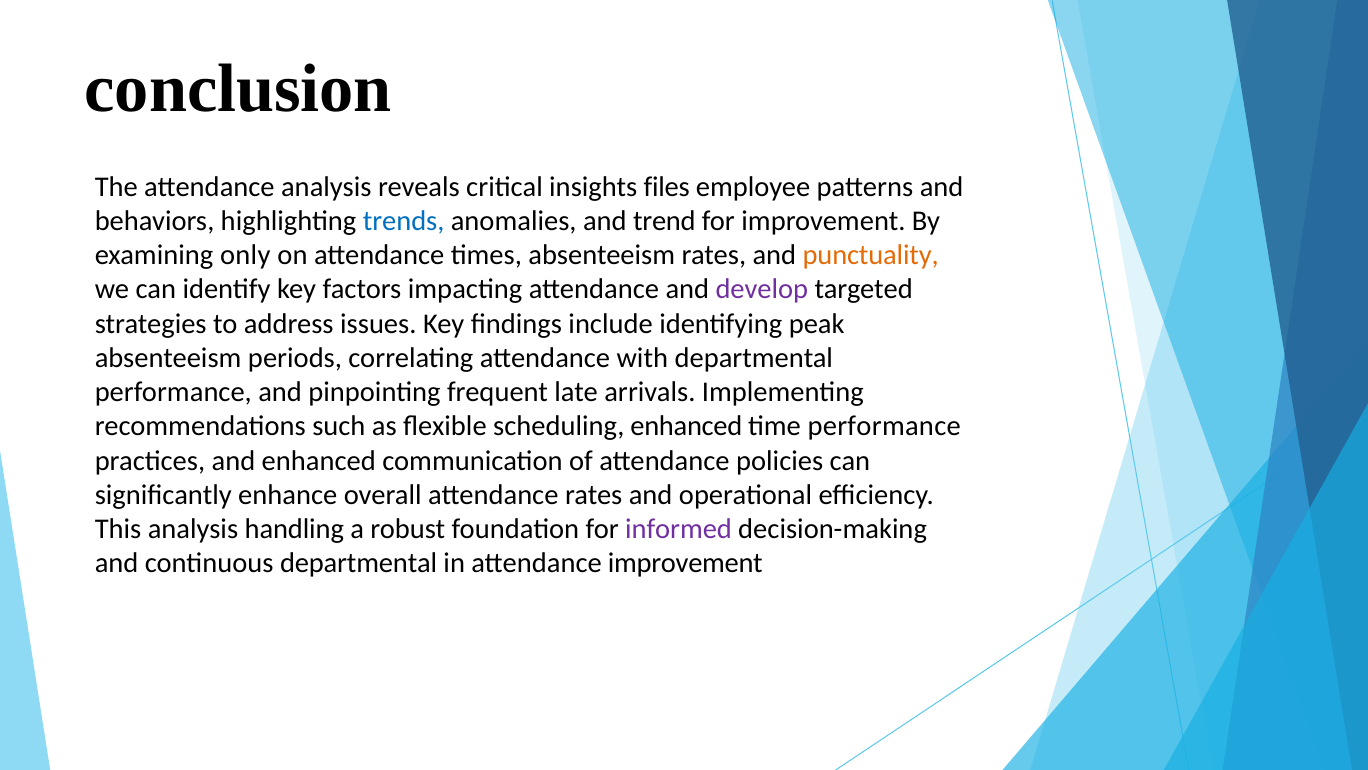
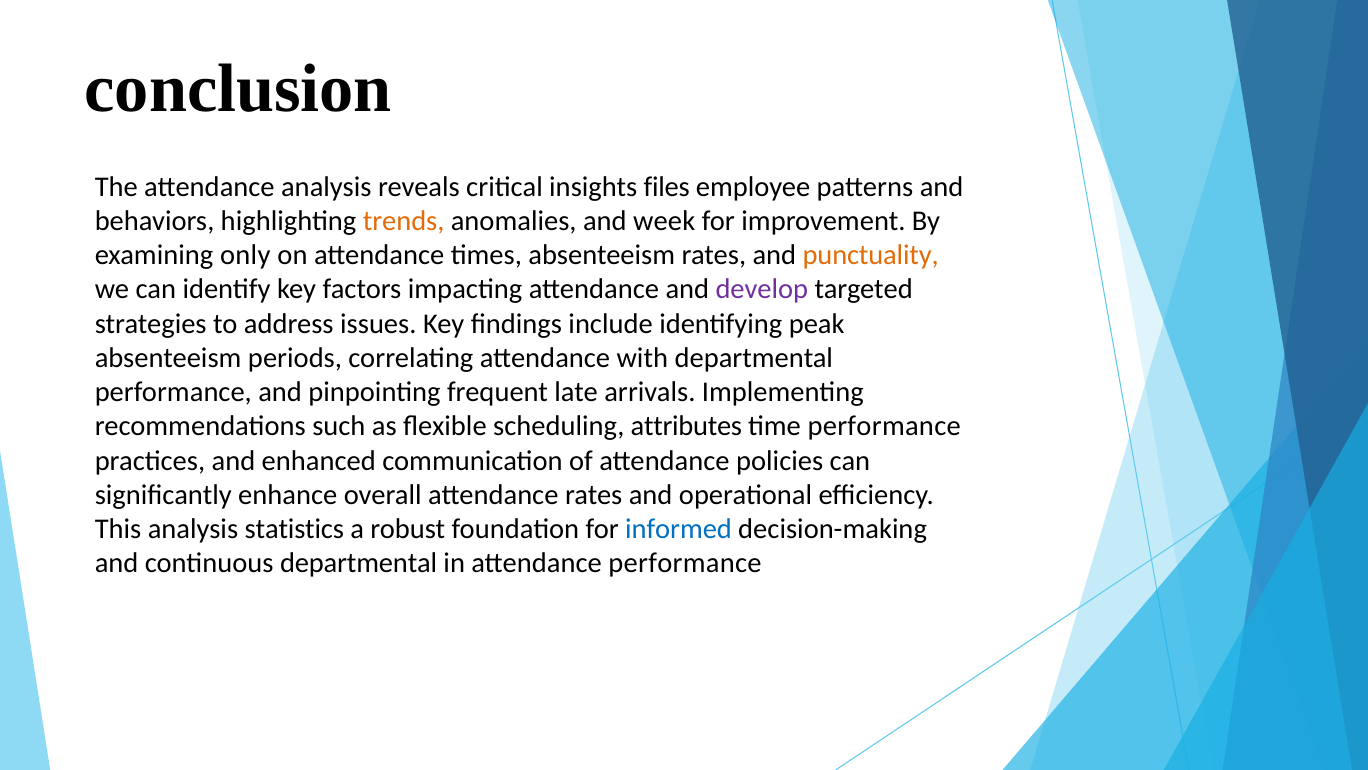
trends colour: blue -> orange (404, 221)
trend: trend -> week (664, 221)
scheduling enhanced: enhanced -> attributes (686, 426)
handling: handling -> statistics (294, 529)
informed colour: purple -> blue (679, 529)
attendance improvement: improvement -> performance (685, 563)
